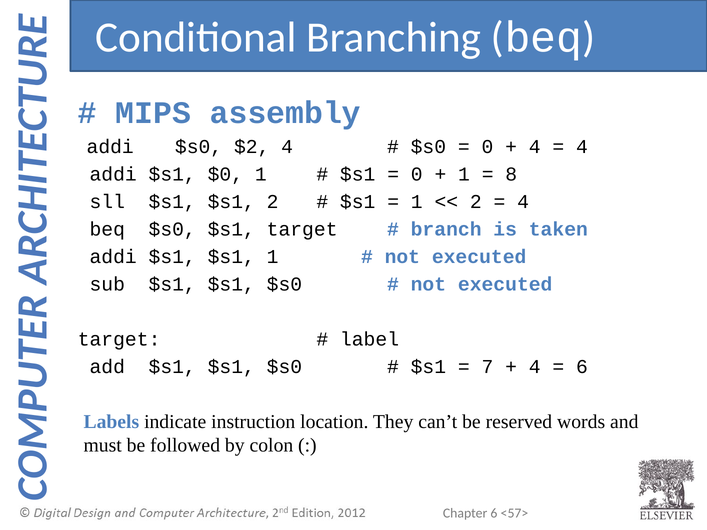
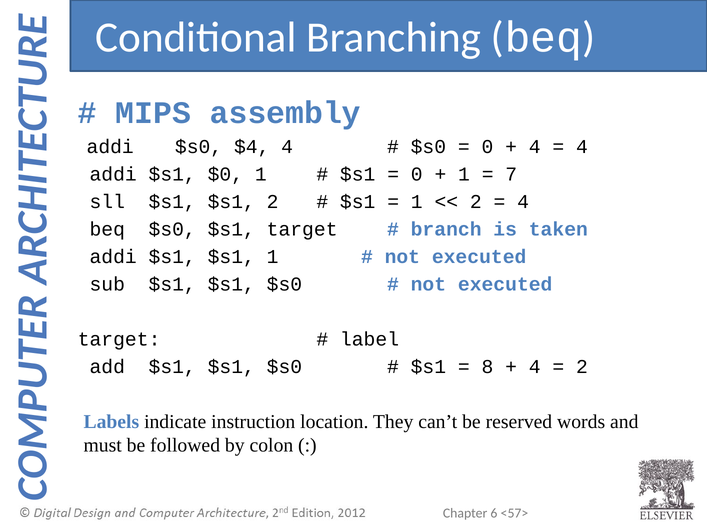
$2: $2 -> $4 (252, 147)
8: 8 -> 7 (511, 174)
7: 7 -> 8 (487, 367)
6: 6 -> 2 (582, 367)
